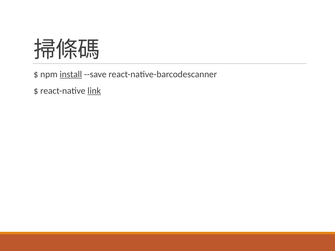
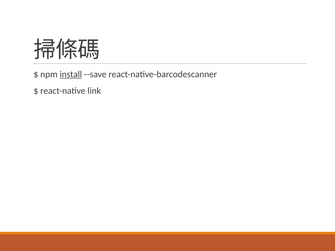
link underline: present -> none (94, 91)
